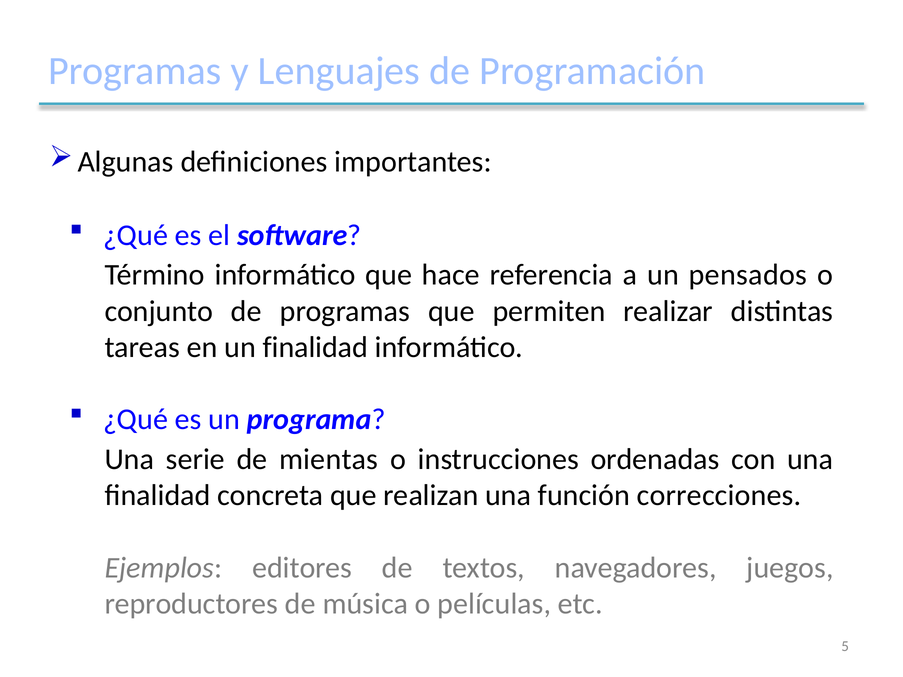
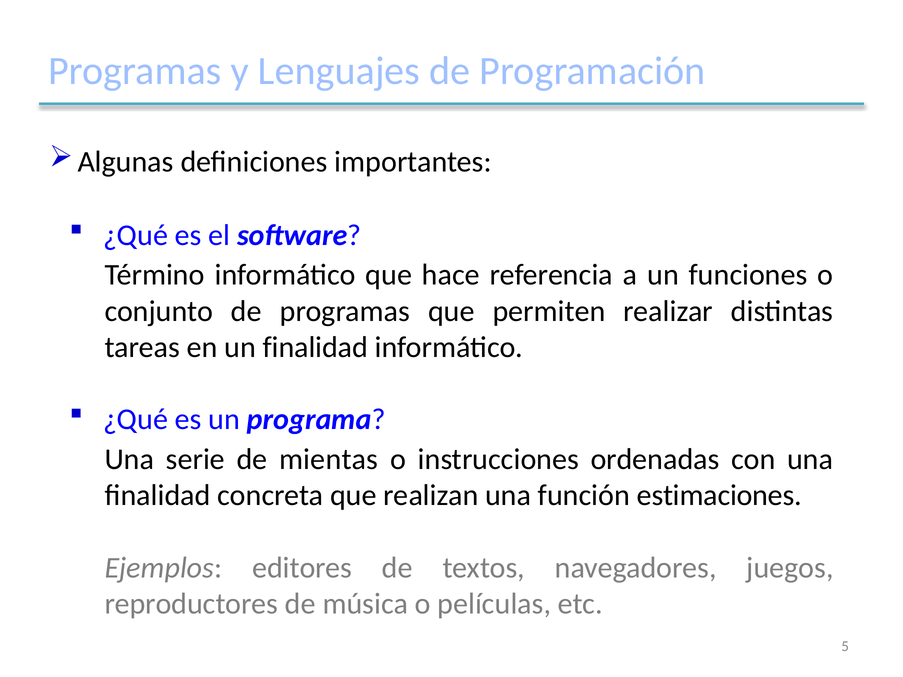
pensados: pensados -> funciones (748, 275)
correcciones: correcciones -> estimaciones (719, 496)
